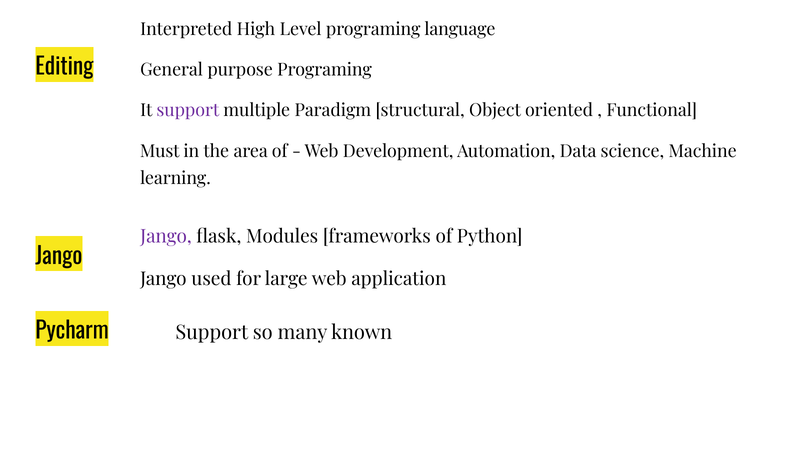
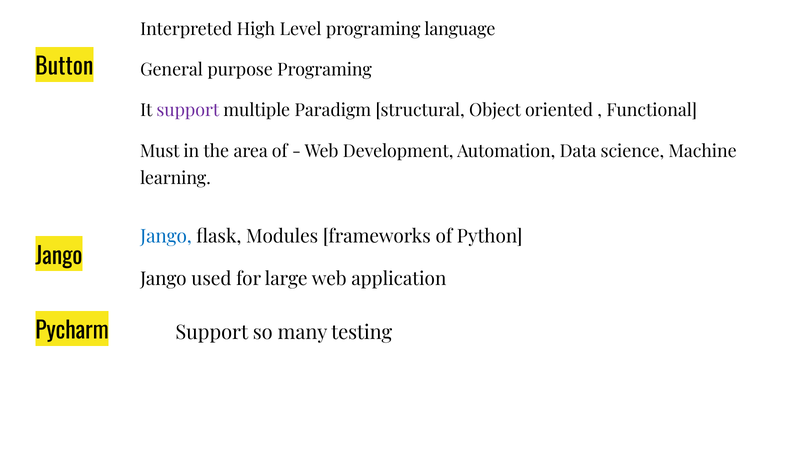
Editing: Editing -> Button (64, 67)
Jango colour: purple -> blue (166, 236)
known: known -> testing (362, 333)
